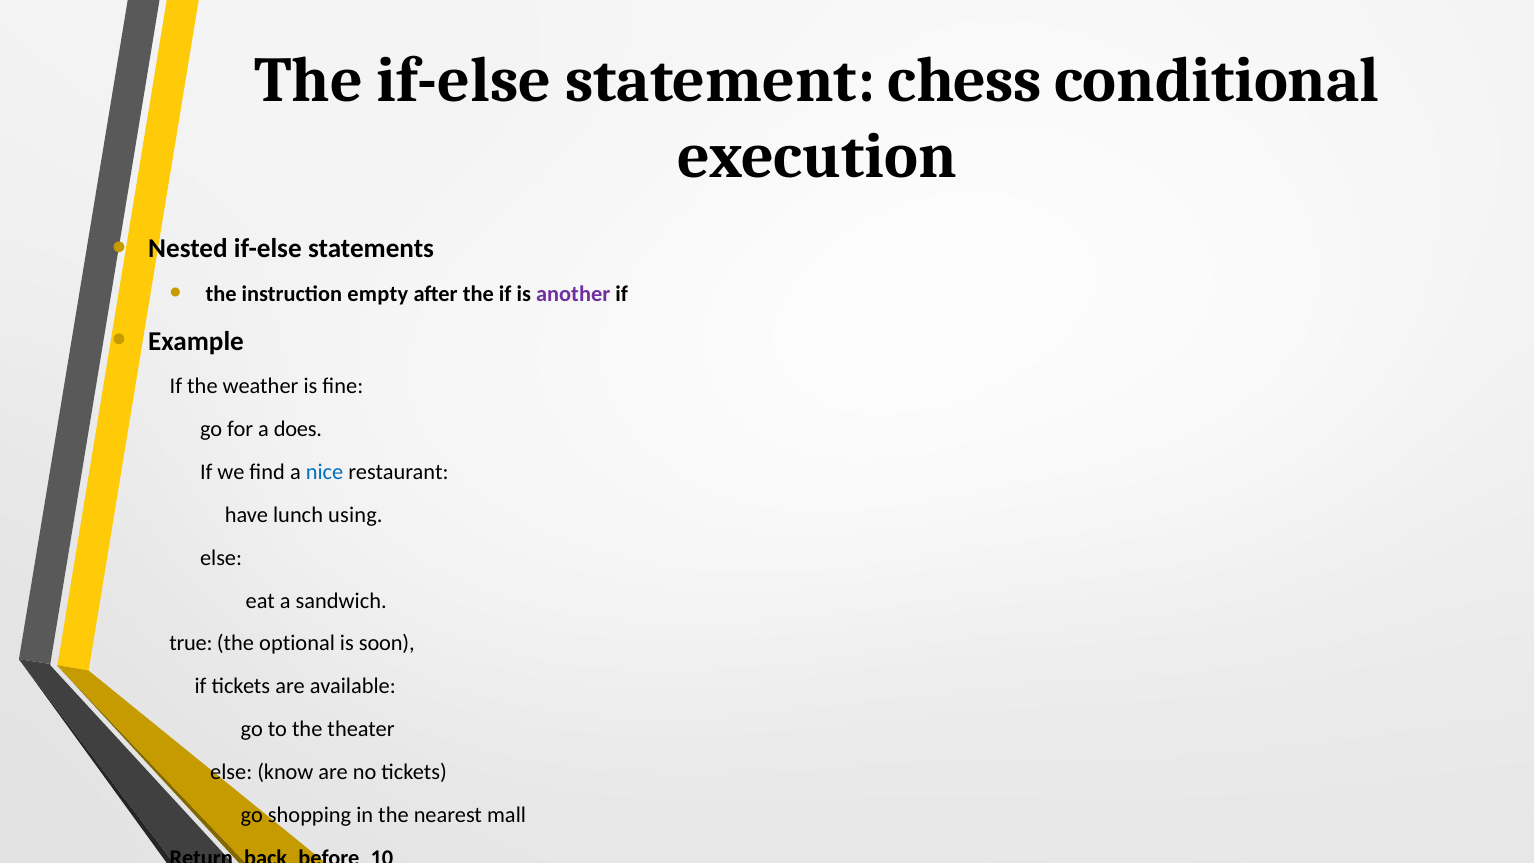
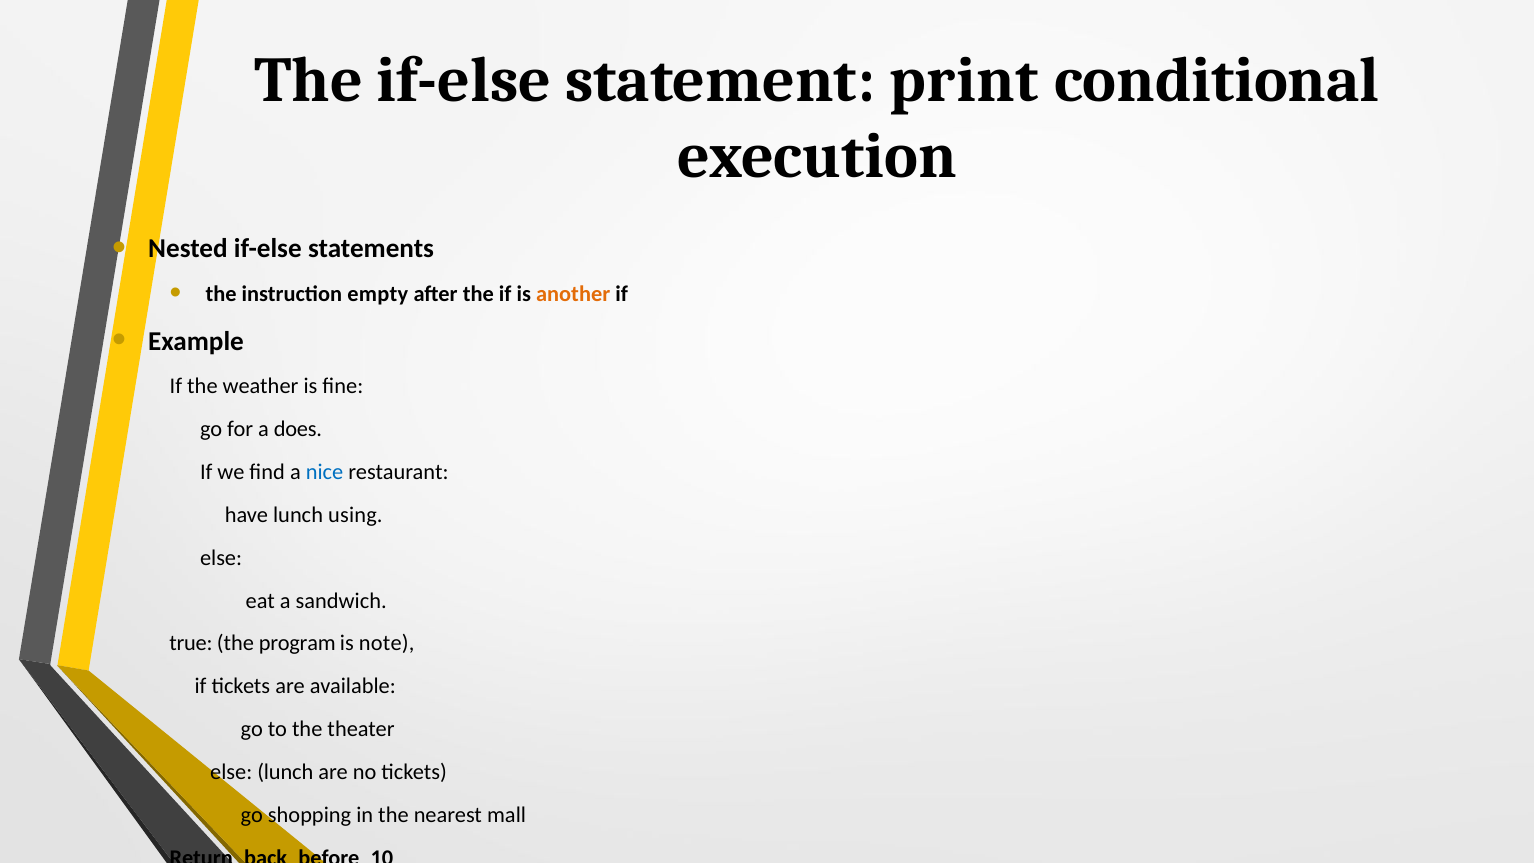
chess: chess -> print (964, 80)
another colour: purple -> orange (573, 294)
optional: optional -> program (297, 643)
soon: soon -> note (387, 643)
else know: know -> lunch (285, 772)
